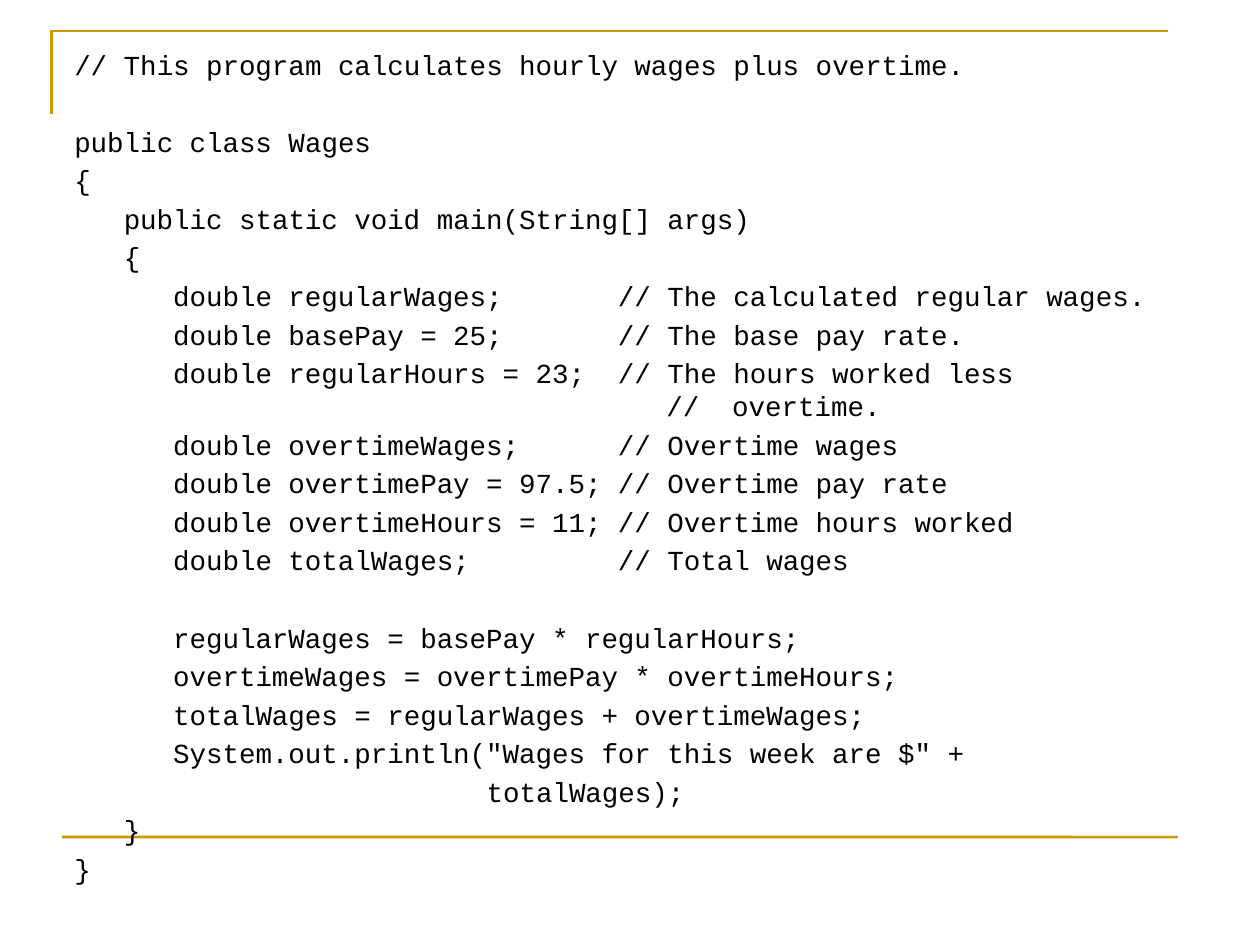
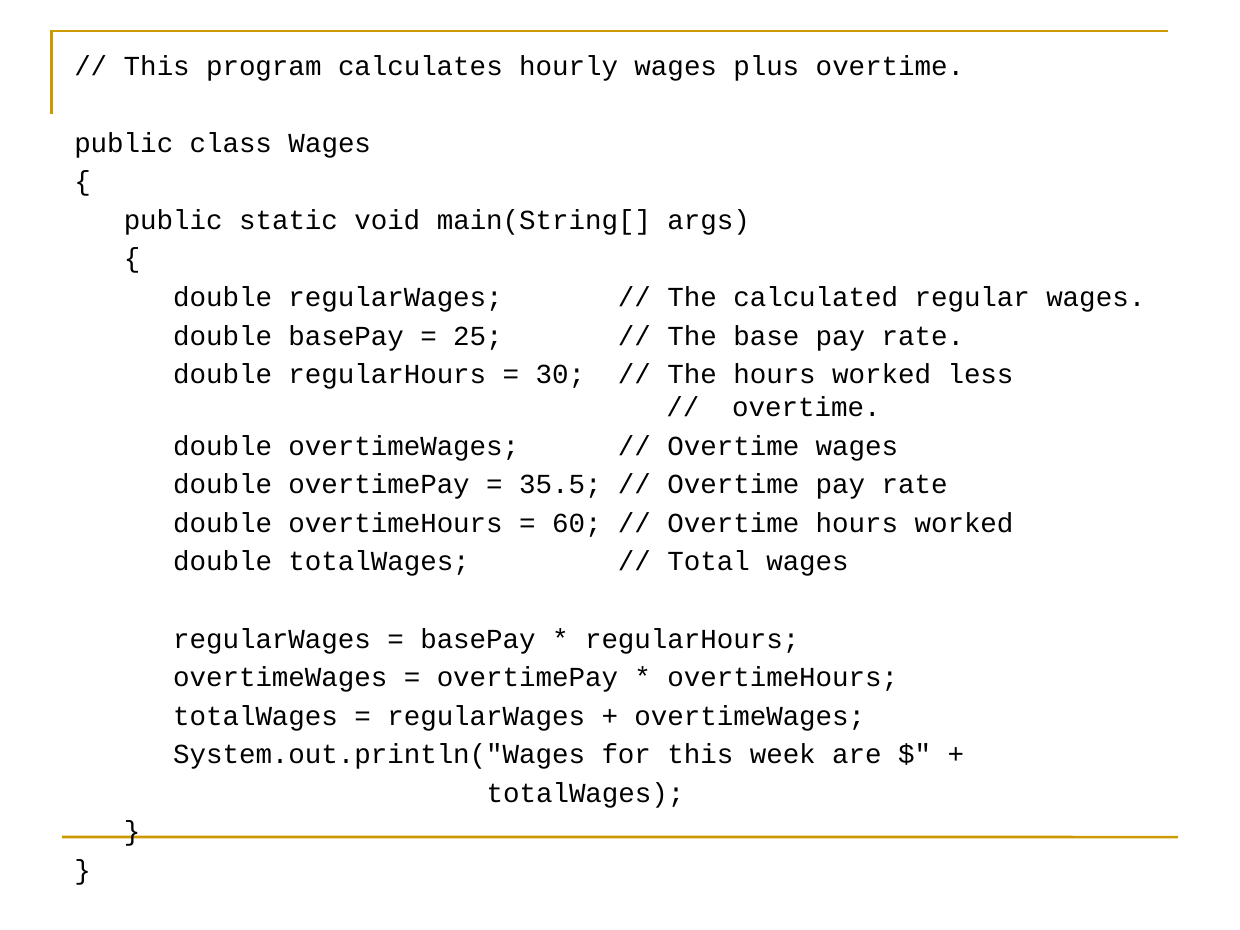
23: 23 -> 30 (560, 375)
97.5: 97.5 -> 35.5 (560, 485)
11: 11 -> 60 (577, 523)
